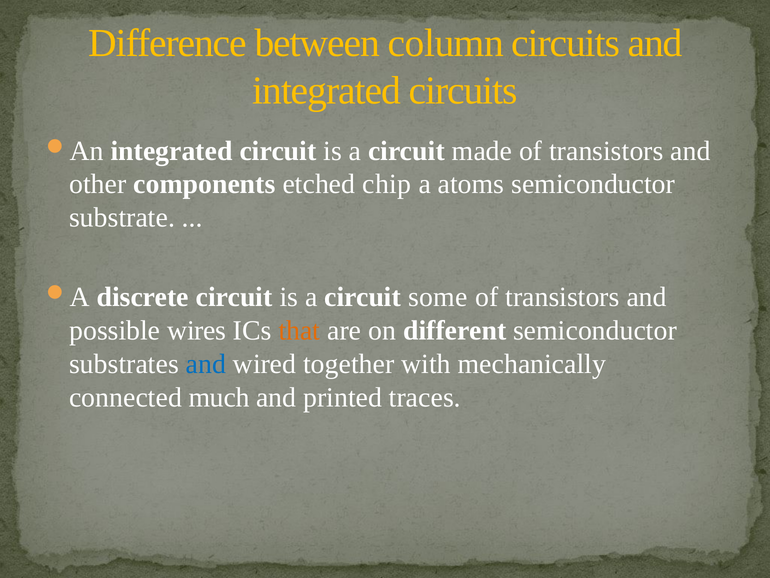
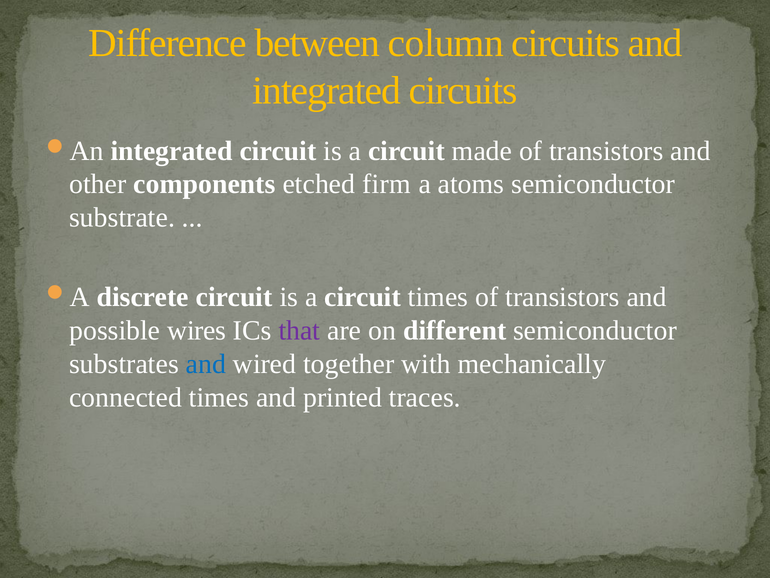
chip: chip -> firm (387, 184)
circuit some: some -> times (438, 297)
that colour: orange -> purple (299, 330)
connected much: much -> times (219, 397)
